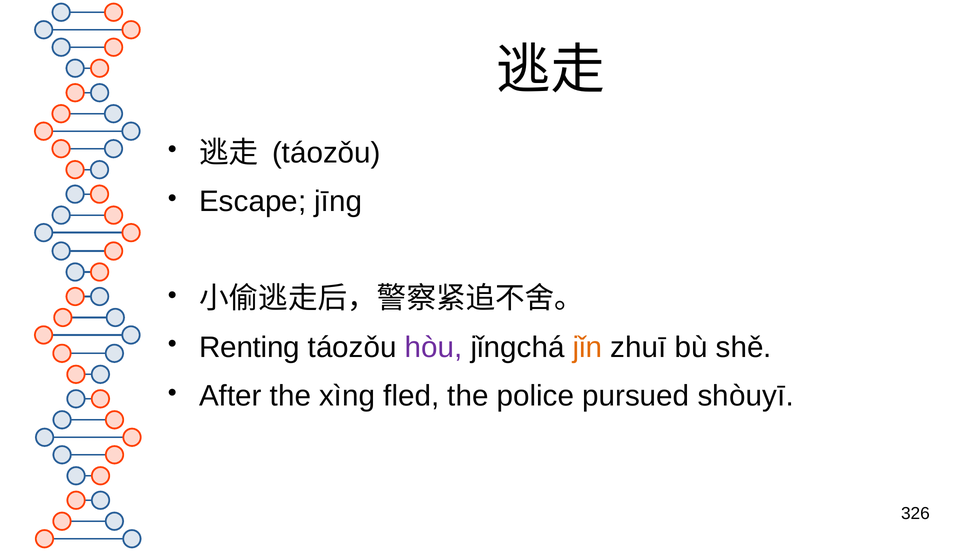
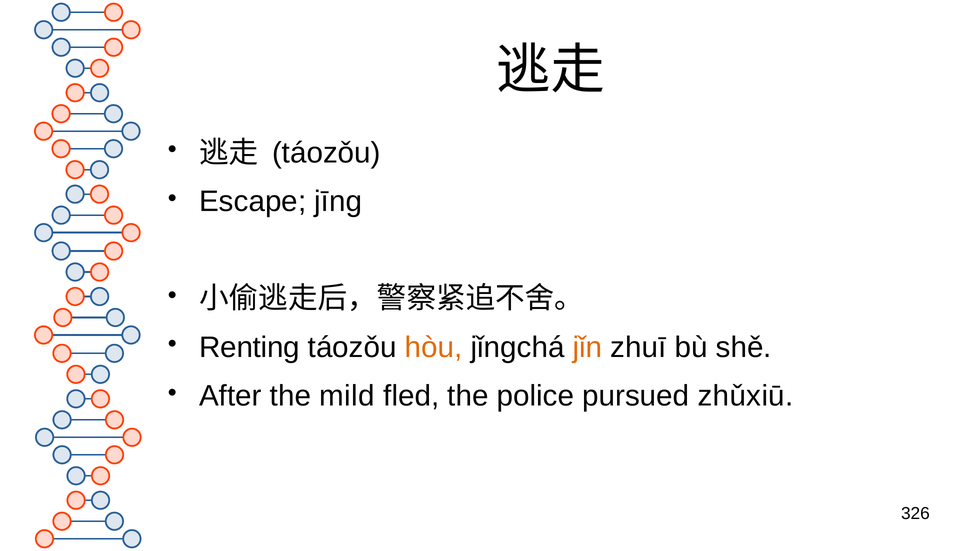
hòu colour: purple -> orange (434, 347)
xìng: xìng -> mild (347, 396)
shòuyī: shòuyī -> zhǔxiū (746, 396)
